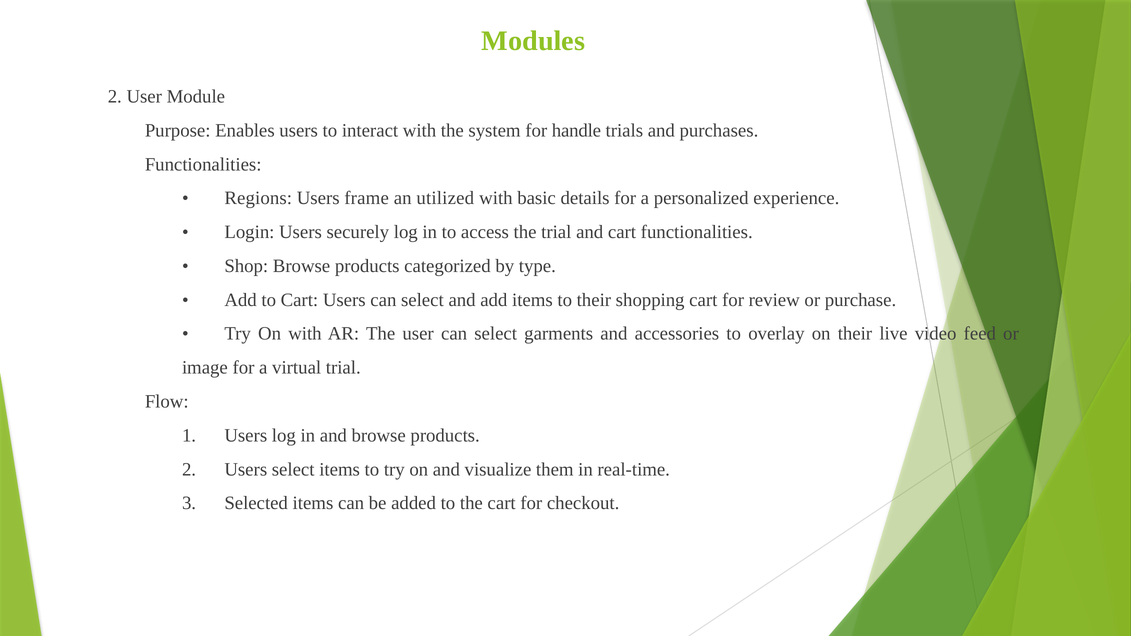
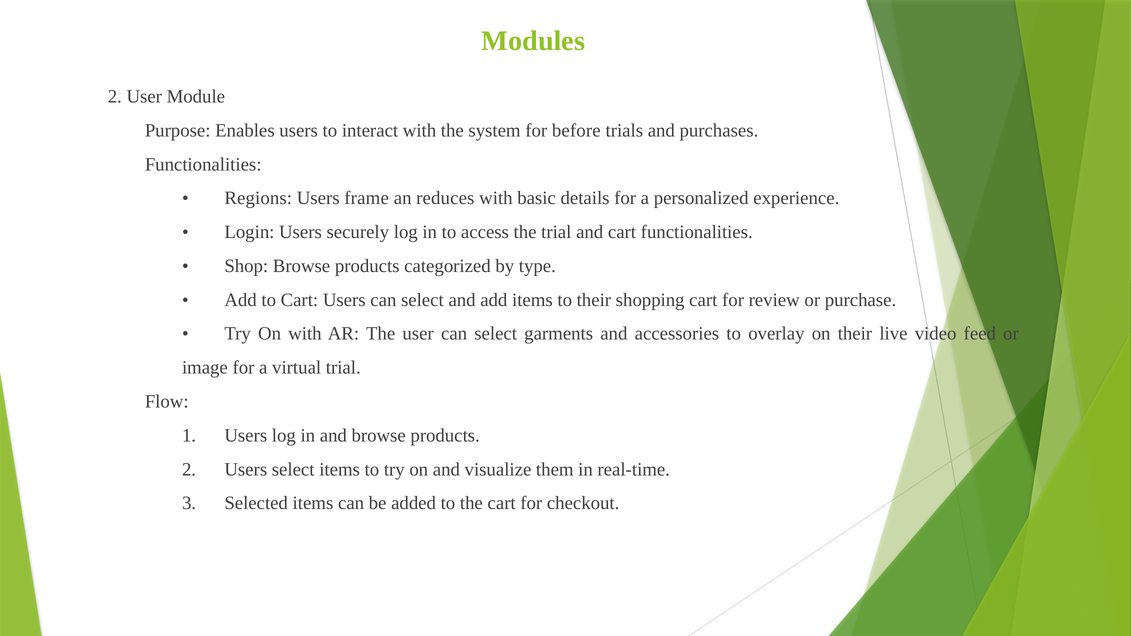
handle: handle -> before (576, 130)
utilized: utilized -> reduces (445, 198)
